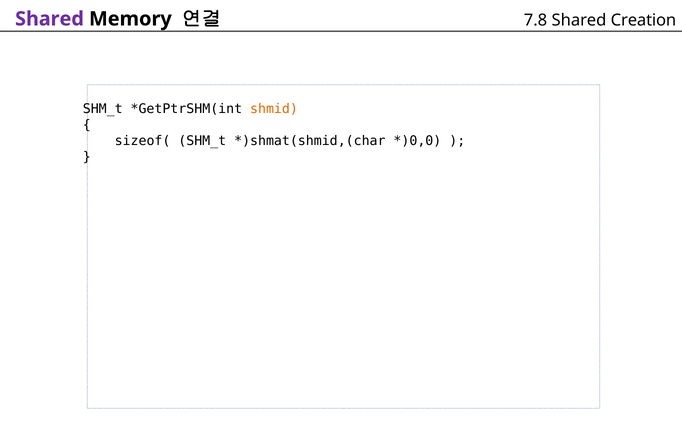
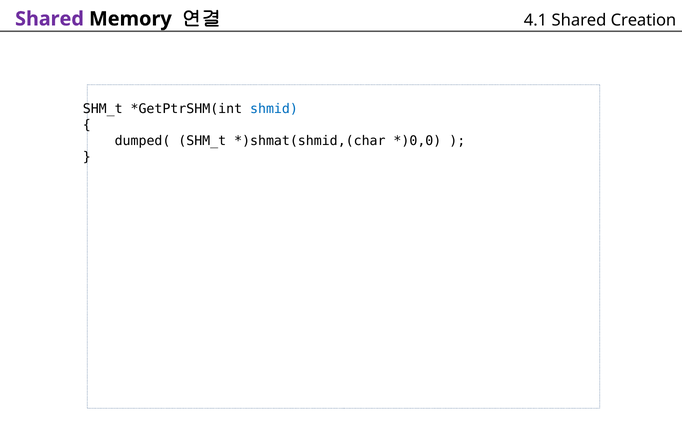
7.8: 7.8 -> 4.1 (536, 20)
shmid colour: orange -> blue (274, 109)
sizeof(: sizeof( -> dumped( (143, 141)
